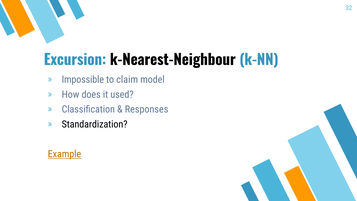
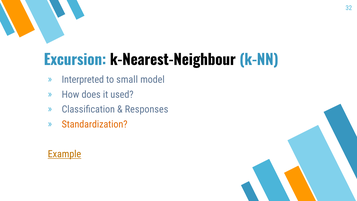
Impossible: Impossible -> Interpreted (83, 80)
claim: claim -> small (127, 80)
Standardization colour: black -> orange (95, 124)
